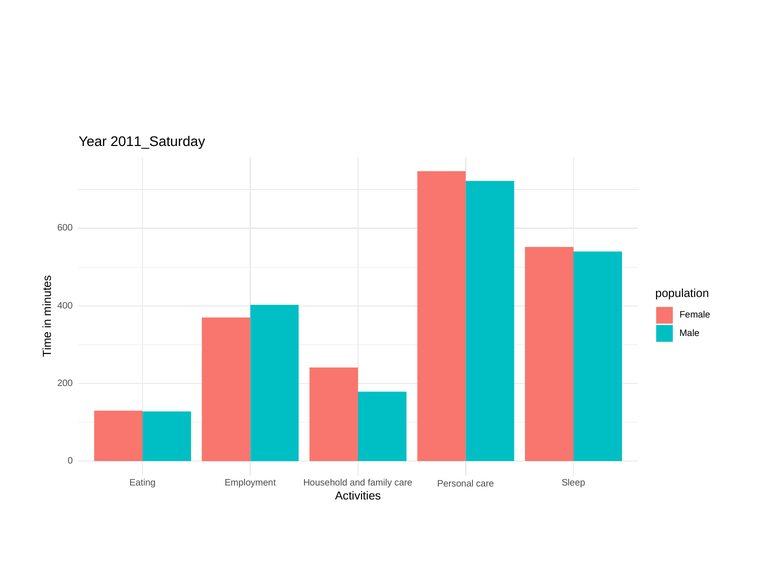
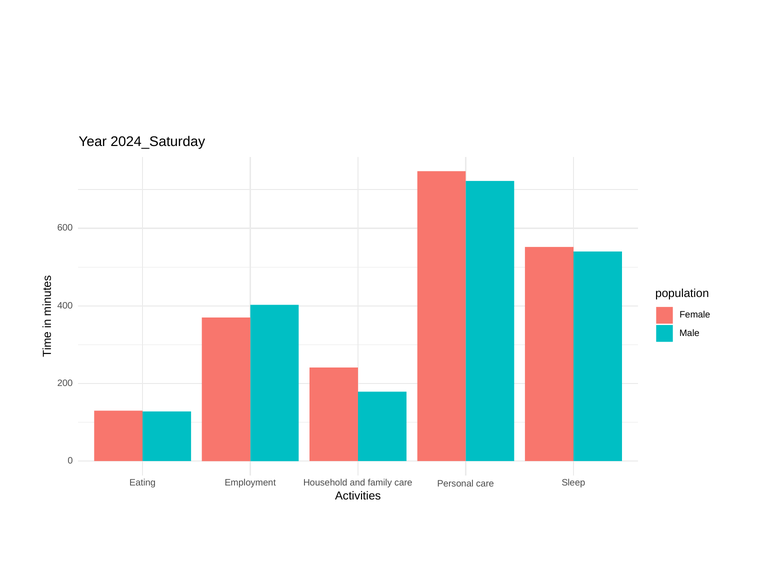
2011_Saturday: 2011_Saturday -> 2024_Saturday (158, 141)
